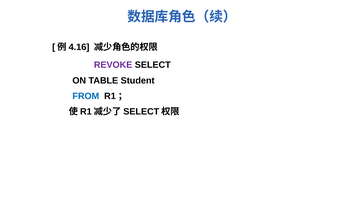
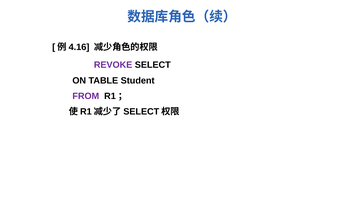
FROM colour: blue -> purple (86, 96)
